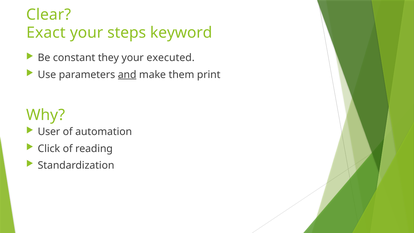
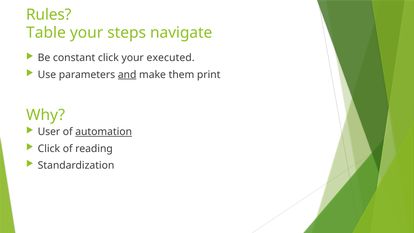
Clear: Clear -> Rules (49, 15)
Exact: Exact -> Table (46, 33)
keyword: keyword -> navigate (181, 33)
constant they: they -> click (108, 58)
automation underline: none -> present (104, 132)
